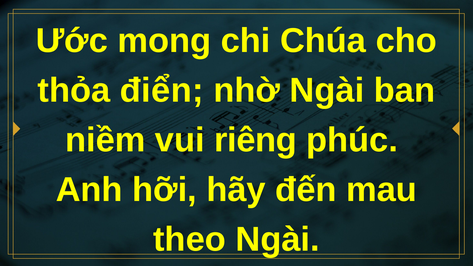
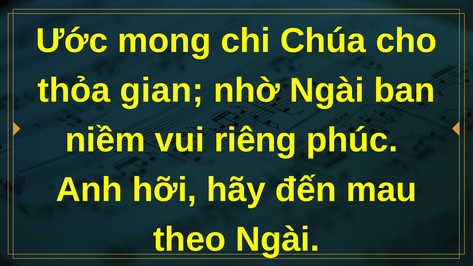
điển: điển -> gian (162, 91)
